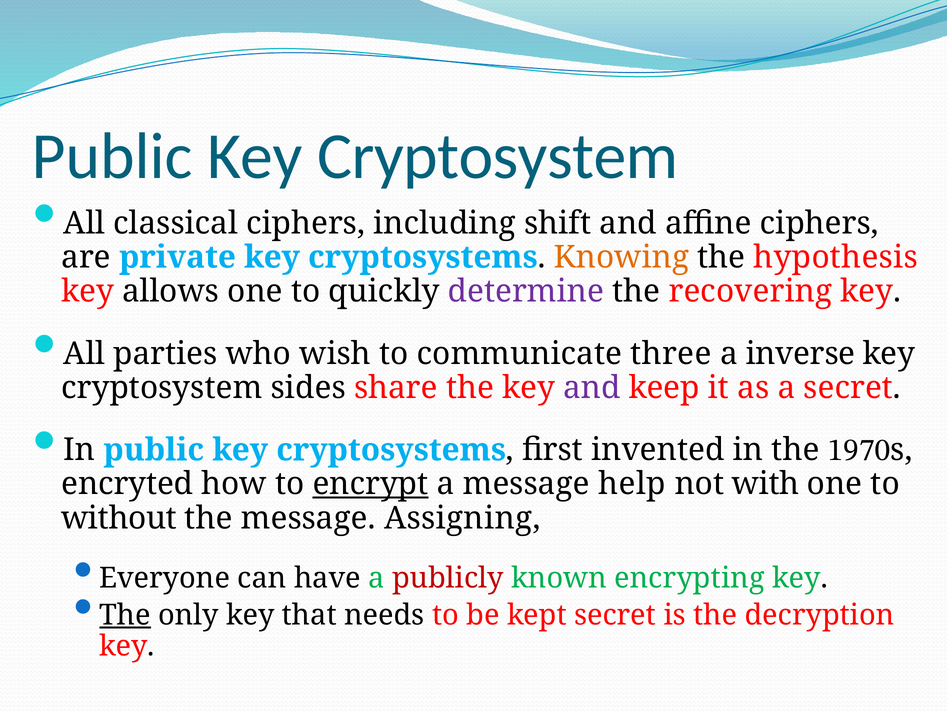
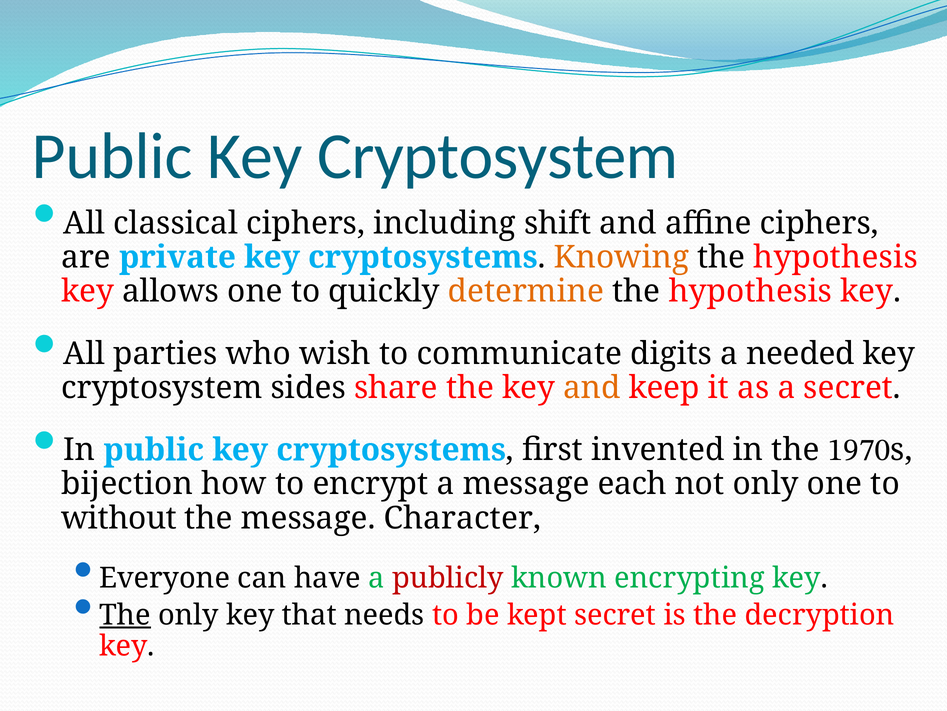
determine colour: purple -> orange (526, 291)
recovering: recovering -> hypothesis (750, 291)
three: three -> digits (671, 353)
inverse: inverse -> needed (800, 353)
and colour: purple -> orange (592, 387)
encryted: encryted -> bijection (127, 484)
encrypt underline: present -> none (371, 484)
help: help -> each (632, 484)
not with: with -> only (766, 484)
Assigning: Assigning -> Character (462, 518)
